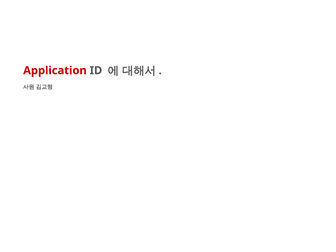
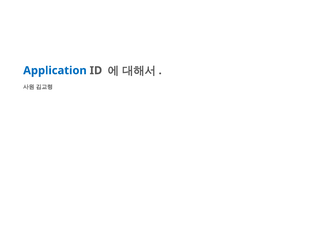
Application colour: red -> blue (55, 71)
